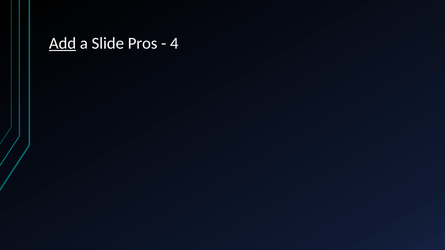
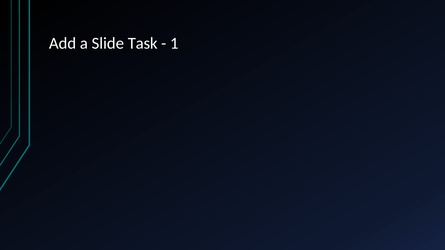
Add underline: present -> none (63, 43)
Pros: Pros -> Task (143, 43)
4: 4 -> 1 (174, 43)
